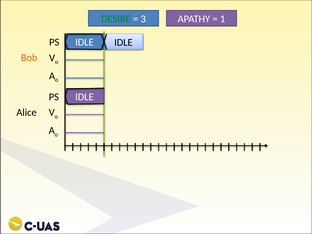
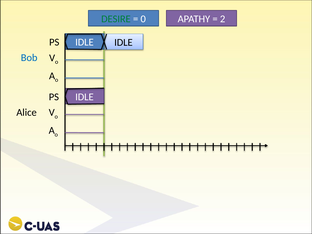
3: 3 -> 0 (143, 19)
1: 1 -> 2 (223, 19)
Bob colour: orange -> blue (29, 58)
